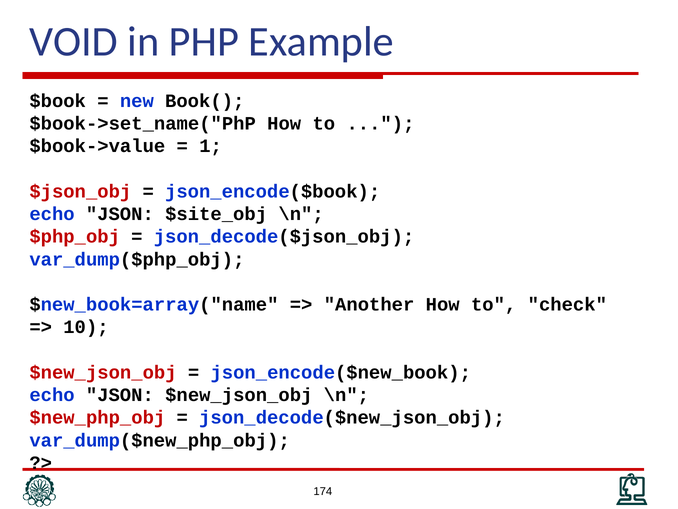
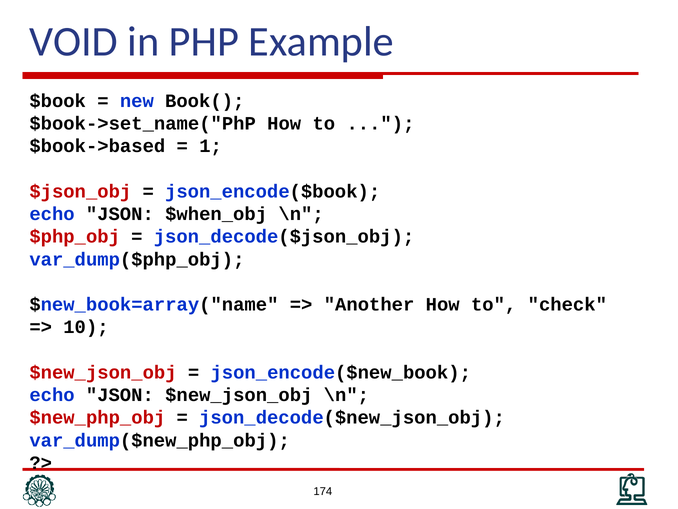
$book->value: $book->value -> $book->based (97, 146)
$site_obj: $site_obj -> $when_obj (216, 214)
